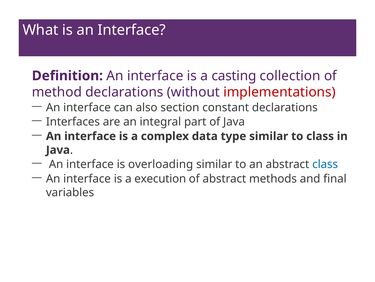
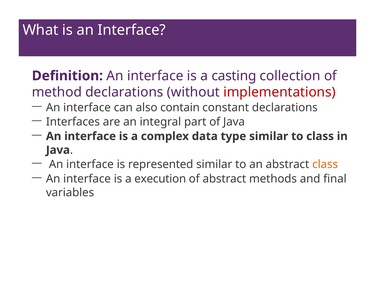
section: section -> contain (180, 107)
overloading: overloading -> represented (161, 164)
class colour: blue -> orange (325, 164)
